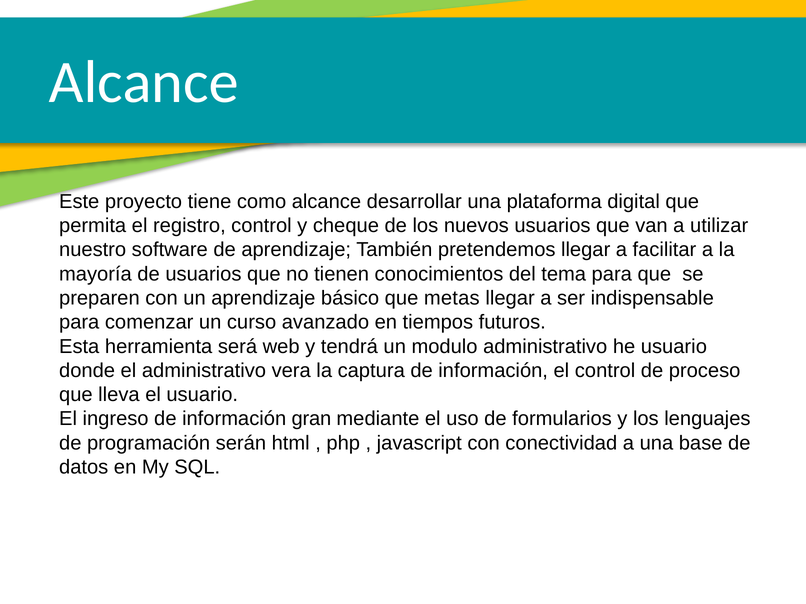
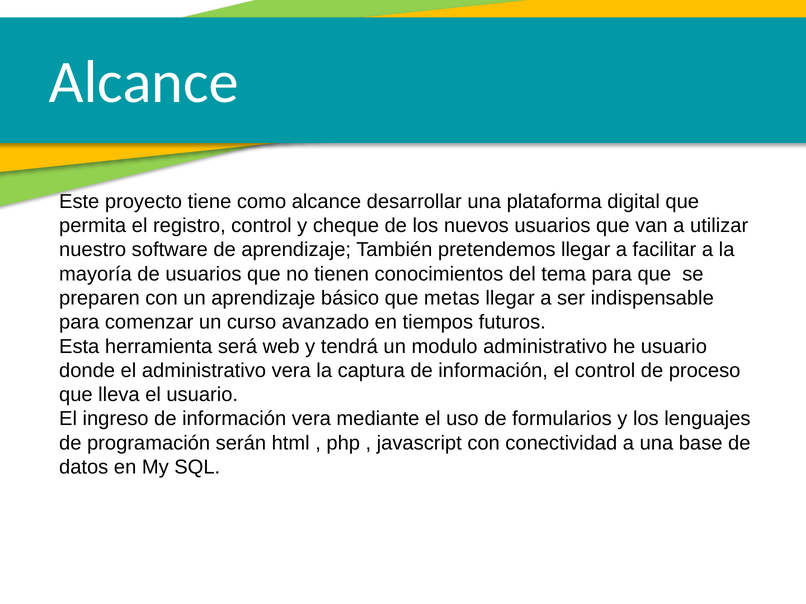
información gran: gran -> vera (311, 419)
